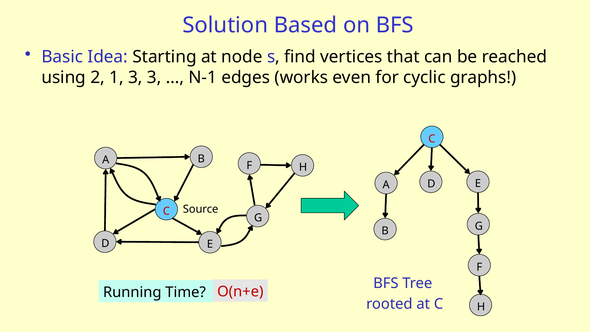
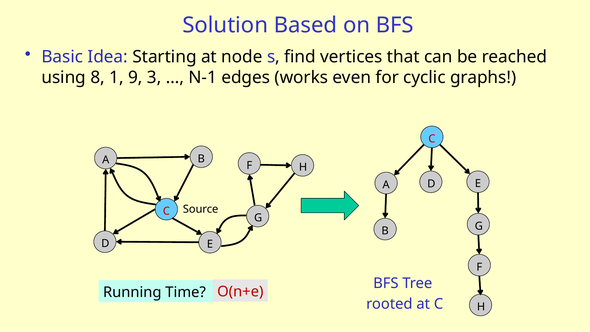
2: 2 -> 8 (98, 77)
1 3: 3 -> 9 (135, 77)
